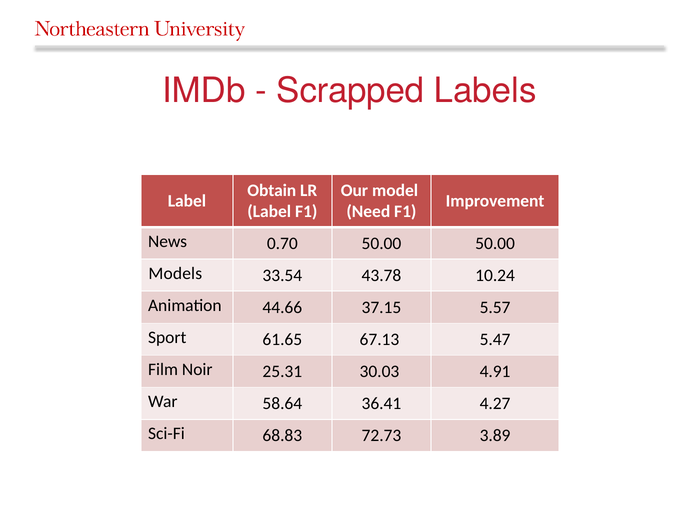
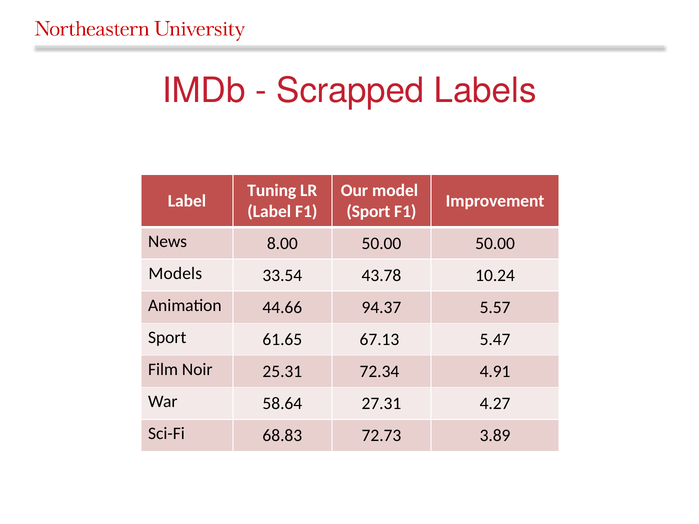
Obtain: Obtain -> Tuning (272, 191)
Need: Need -> Sport (368, 212)
0.70: 0.70 -> 8.00 (282, 243)
37.15: 37.15 -> 94.37 (381, 308)
30.03: 30.03 -> 72.34 (379, 372)
36.41: 36.41 -> 27.31 (381, 404)
